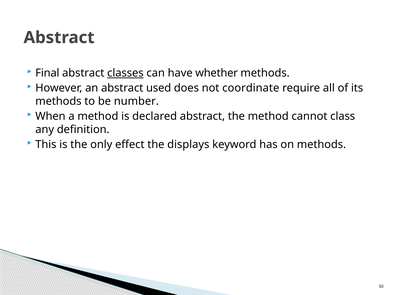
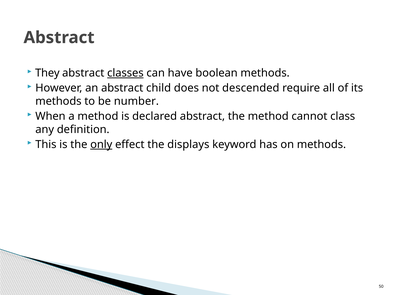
Final: Final -> They (47, 73)
whether: whether -> boolean (217, 73)
used: used -> child (159, 88)
coordinate: coordinate -> descended (251, 88)
only underline: none -> present (101, 144)
